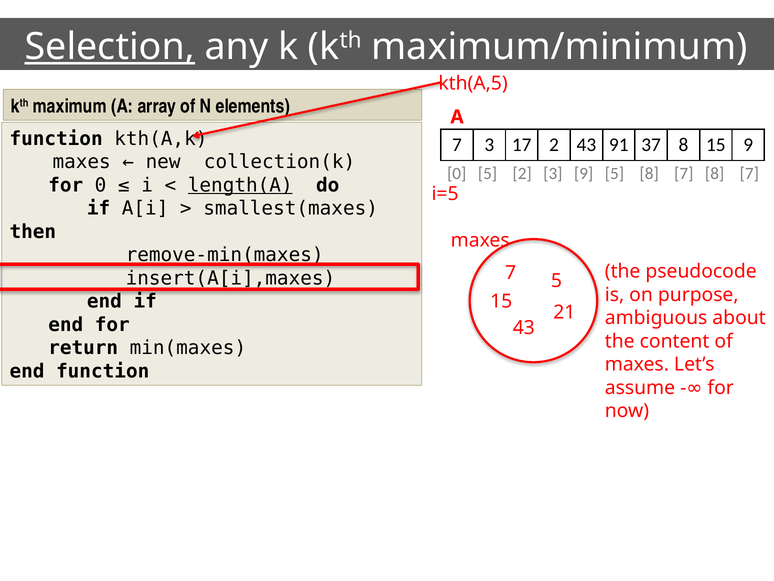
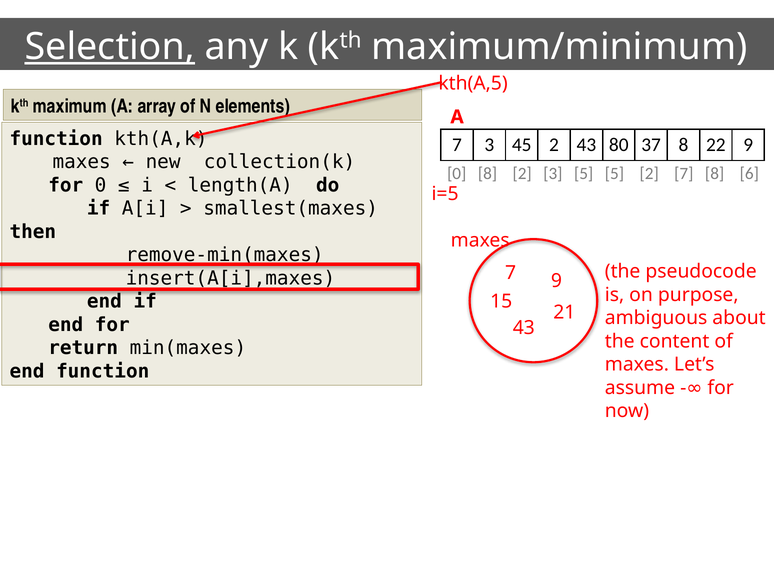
17: 17 -> 45 (522, 145)
91: 91 -> 80 (619, 145)
8 15: 15 -> 22 (716, 145)
0 5: 5 -> 8 (487, 173)
3 9: 9 -> 5 (584, 173)
5 8: 8 -> 2 (649, 173)
7 8 7: 7 -> 6 (749, 173)
length(A underline: present -> none (240, 185)
7 5: 5 -> 9 (556, 281)
